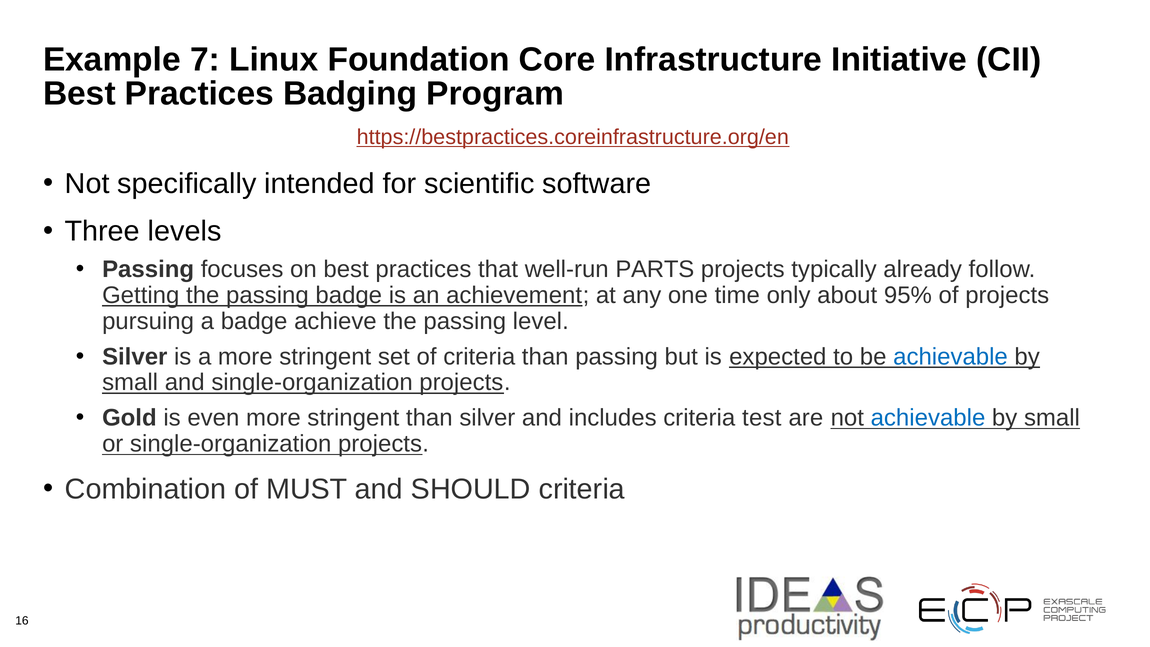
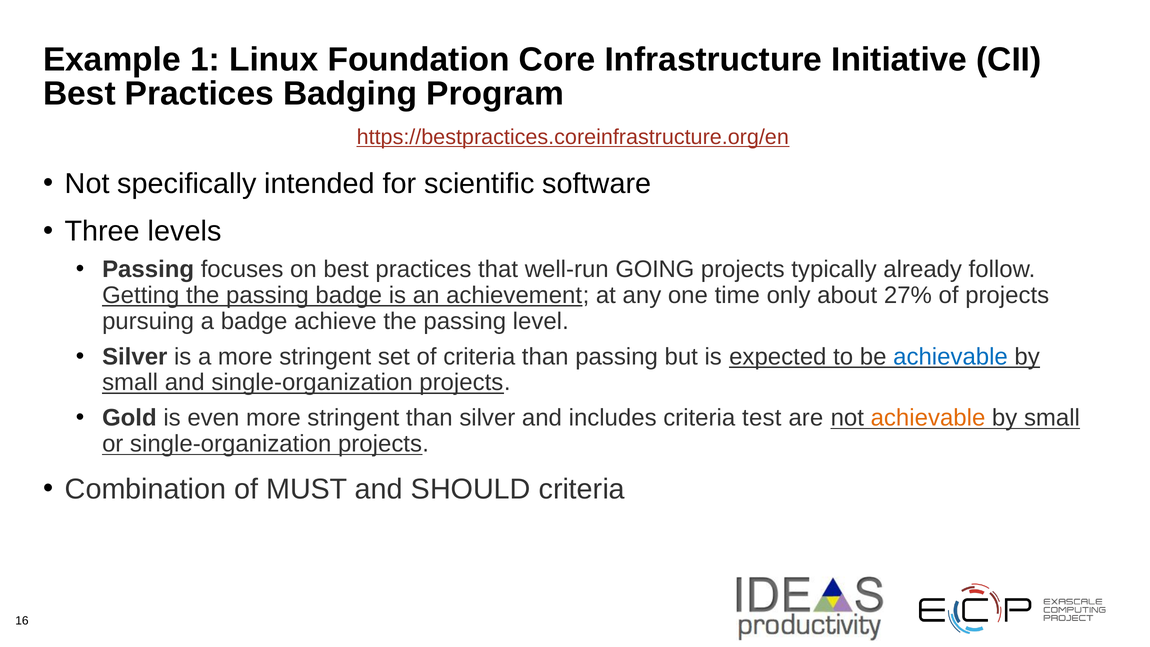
7: 7 -> 1 (205, 59)
PARTS: PARTS -> GOING (655, 269)
95%: 95% -> 27% (908, 295)
achievable colour: blue -> orange (928, 418)
